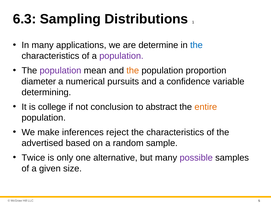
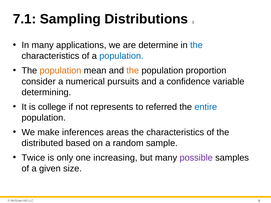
6.3: 6.3 -> 7.1 (25, 19)
population colour: purple -> blue (121, 56)
population colour: purple -> orange (60, 71)
diameter: diameter -> consider (39, 82)
conclusion: conclusion -> represents (112, 107)
abstract: abstract -> referred (161, 107)
entire colour: orange -> blue (206, 107)
reject: reject -> areas (117, 132)
advertised: advertised -> distributed (42, 143)
alternative: alternative -> increasing (115, 158)
